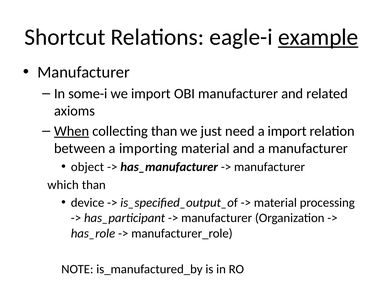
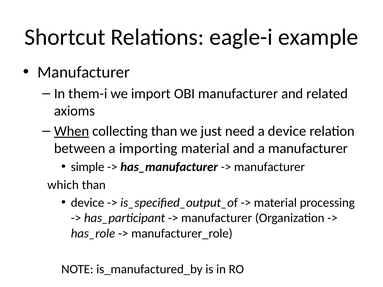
example underline: present -> none (318, 37)
some-i: some-i -> them-i (88, 94)
a import: import -> device (287, 131)
object: object -> simple (88, 167)
